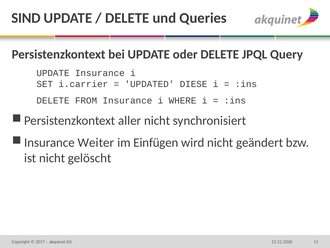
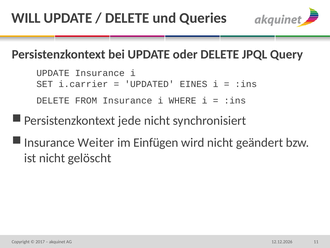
SIND: SIND -> WILL (26, 18)
DIESE: DIESE -> EINES (194, 84)
aller: aller -> jede (130, 120)
